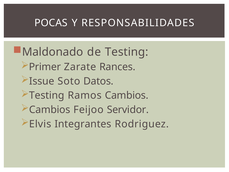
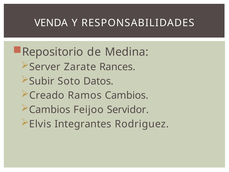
POCAS: POCAS -> VENDA (51, 23)
Maldonado: Maldonado -> Repositorio (53, 52)
de Testing: Testing -> Medina (127, 52)
Primer: Primer -> Server (45, 67)
Issue: Issue -> Subir (42, 81)
Testing: Testing -> Creado (47, 95)
